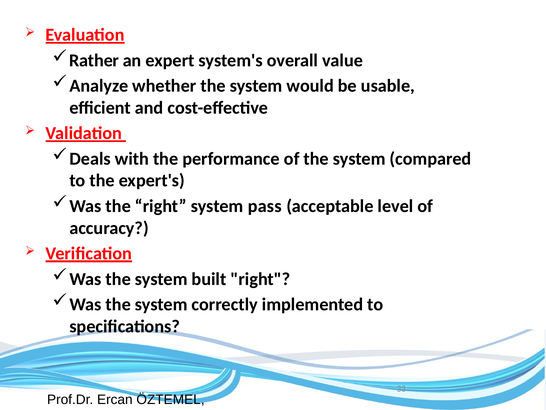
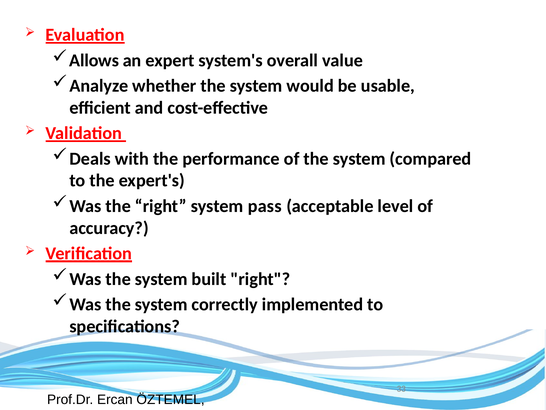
Rather: Rather -> Allows (94, 60)
